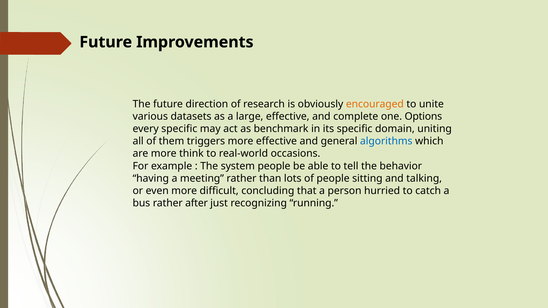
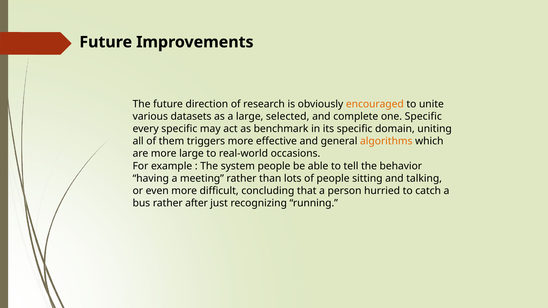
large effective: effective -> selected (288, 117)
one Options: Options -> Specific (423, 117)
algorithms colour: blue -> orange (386, 141)
more think: think -> large (191, 154)
